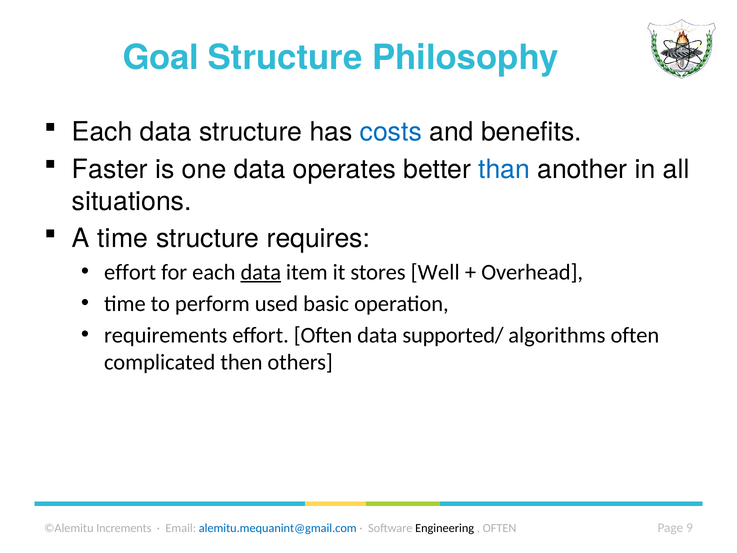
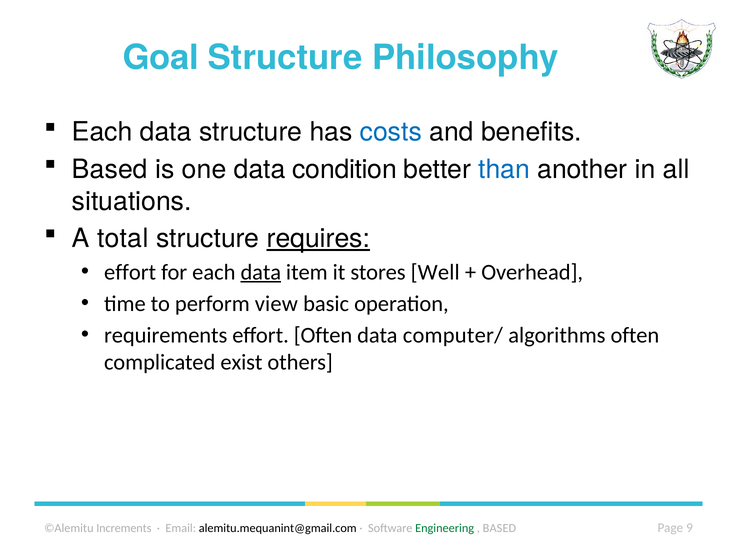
Faster: Faster -> Based (110, 169)
operates: operates -> condition (345, 169)
A time: time -> total (123, 238)
requires underline: none -> present (318, 238)
used: used -> view (276, 304)
supported/: supported/ -> computer/ (453, 335)
then: then -> exist (241, 362)
alemitu.mequanint@gmail.com colour: blue -> black (278, 528)
Engineering colour: black -> green (445, 528)
OFTEN: OFTEN -> BASED (499, 528)
